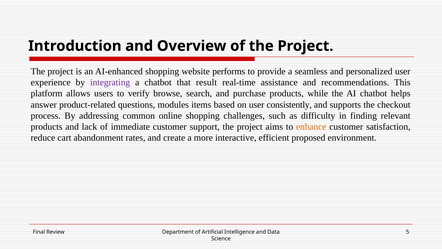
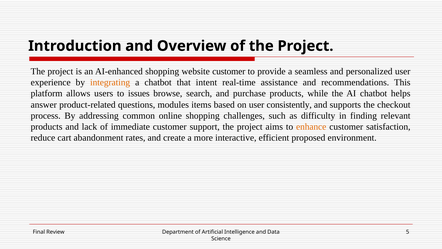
website performs: performs -> customer (229, 71)
integrating colour: purple -> orange (110, 82)
result: result -> intent (206, 82)
verify: verify -> issues (139, 93)
